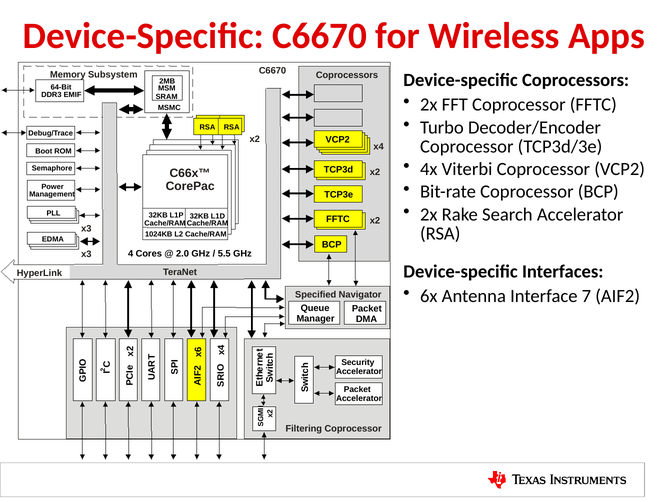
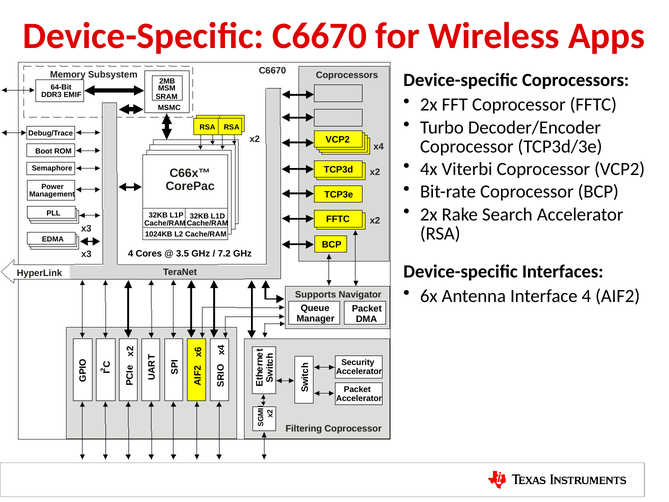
2.0: 2.0 -> 3.5 (183, 254)
5.5: 5.5 -> 7.2 (224, 254)
Interface 7: 7 -> 4 (586, 296)
Specified: Specified -> Supports (316, 295)
